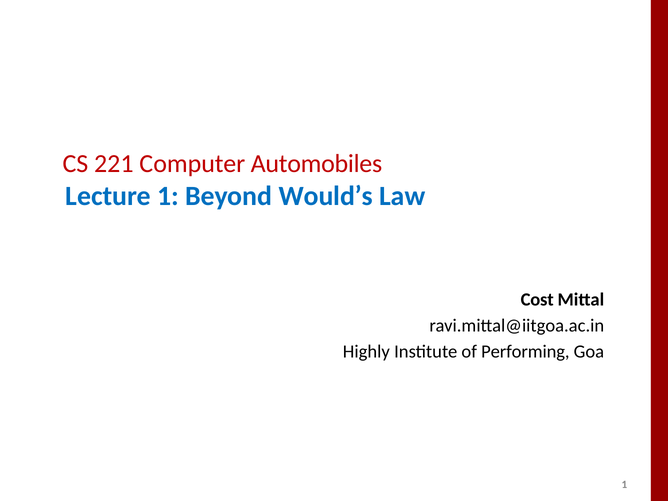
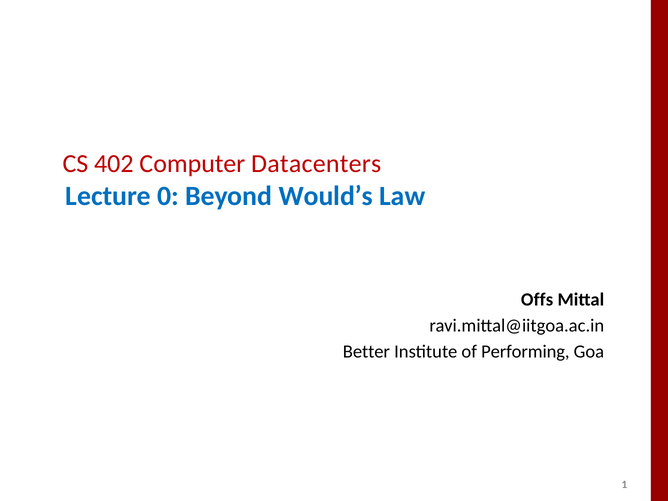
221: 221 -> 402 (114, 164)
Automobiles: Automobiles -> Datacenters (316, 164)
Lecture 1: 1 -> 0 (168, 196)
Cost: Cost -> Offs (537, 300)
Highly: Highly -> Better (366, 352)
